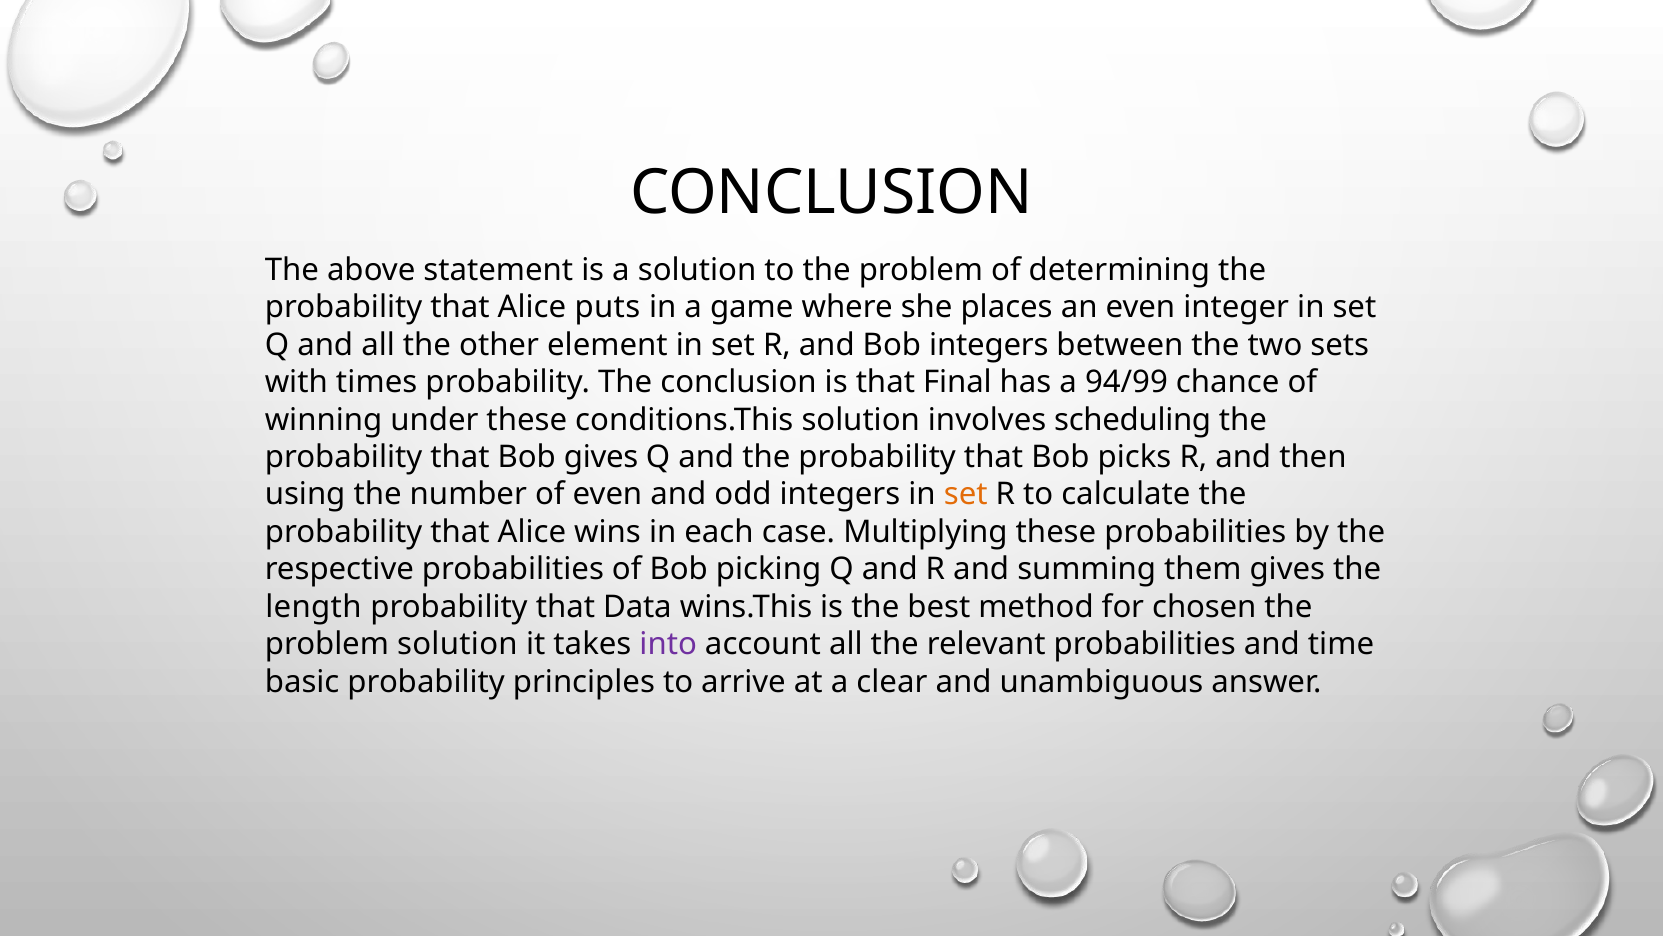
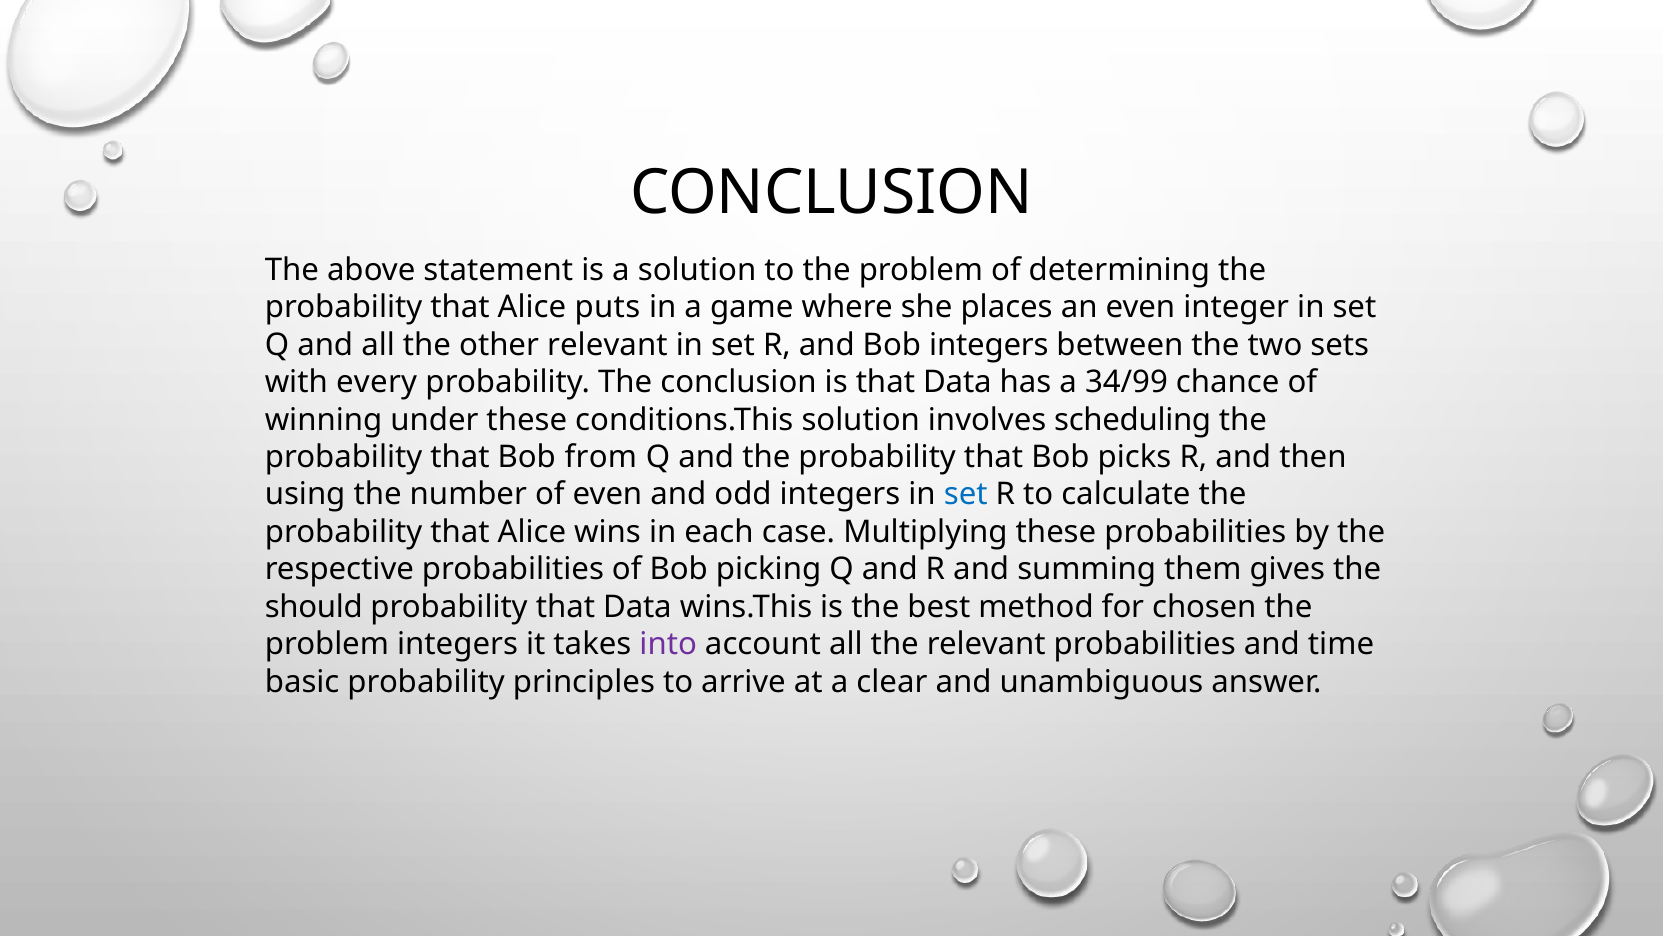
other element: element -> relevant (607, 345)
times: times -> every (377, 382)
is that Final: Final -> Data (957, 382)
94/99: 94/99 -> 34/99 (1126, 382)
Bob gives: gives -> from (601, 457)
set colour: orange -> blue (966, 494)
length: length -> should (314, 607)
problem solution: solution -> integers (458, 644)
